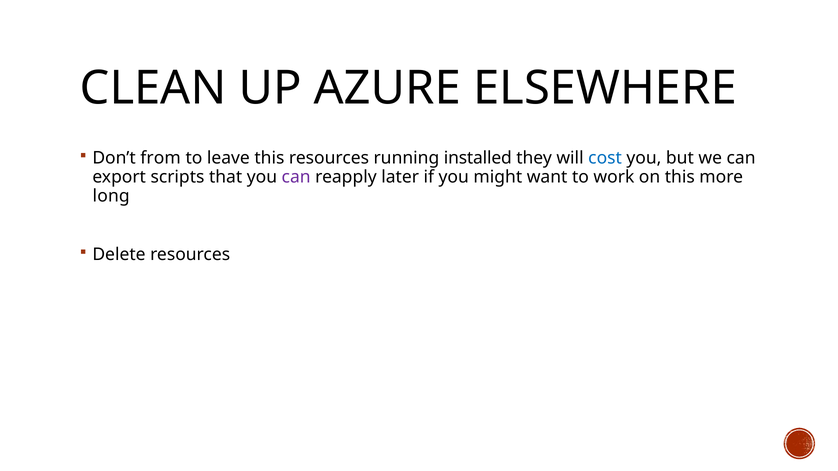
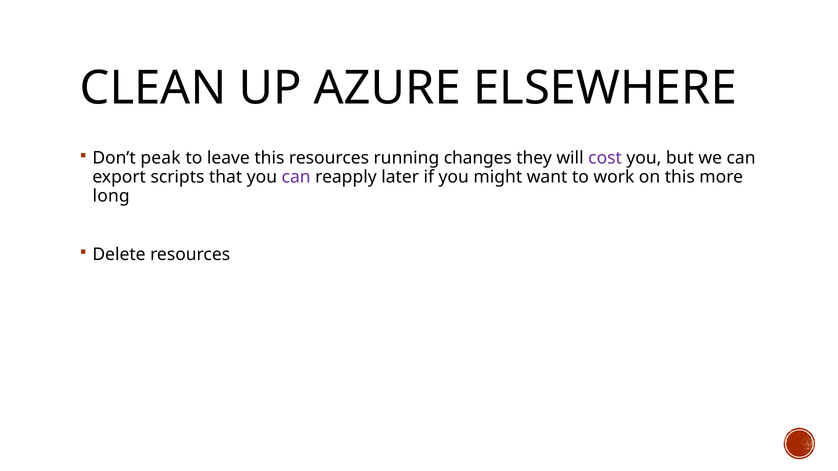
from: from -> peak (161, 158)
installed: installed -> changes (478, 158)
cost colour: blue -> purple (605, 158)
